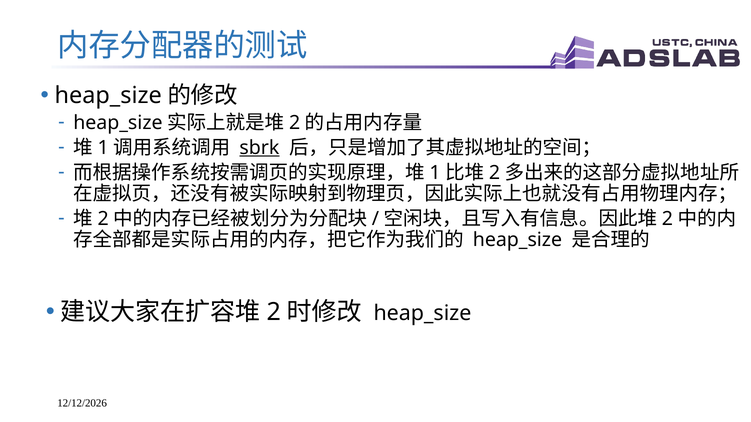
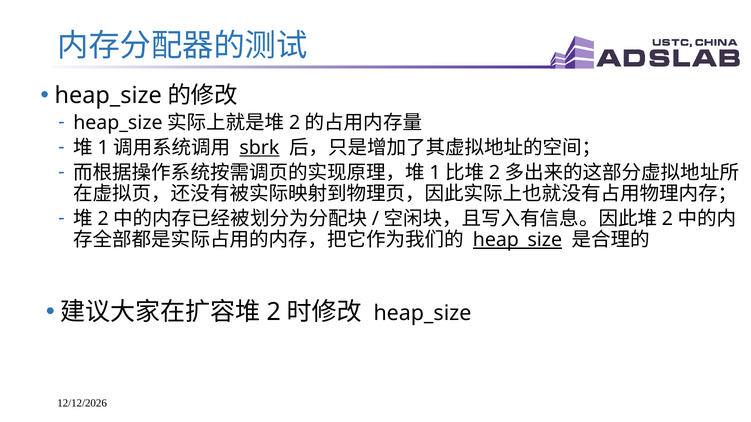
heap_size underline: none -> present (517, 240)
